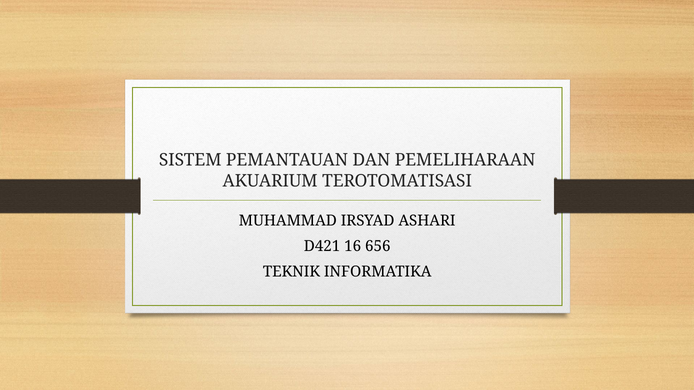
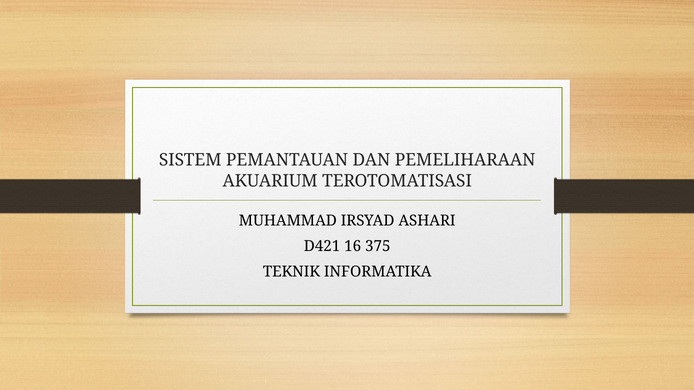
656: 656 -> 375 (378, 247)
